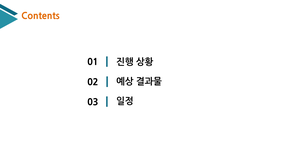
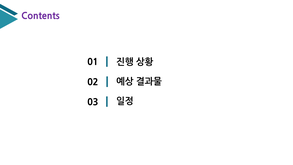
Contents colour: orange -> purple (40, 16)
